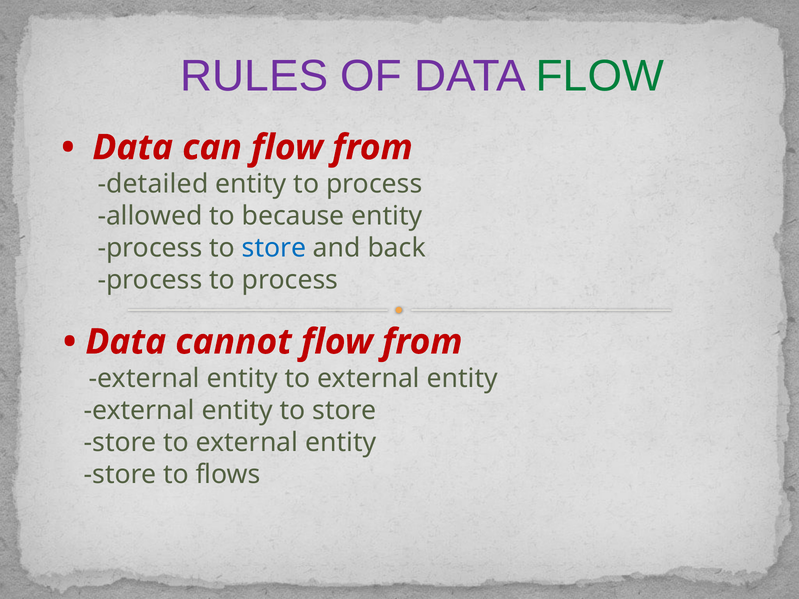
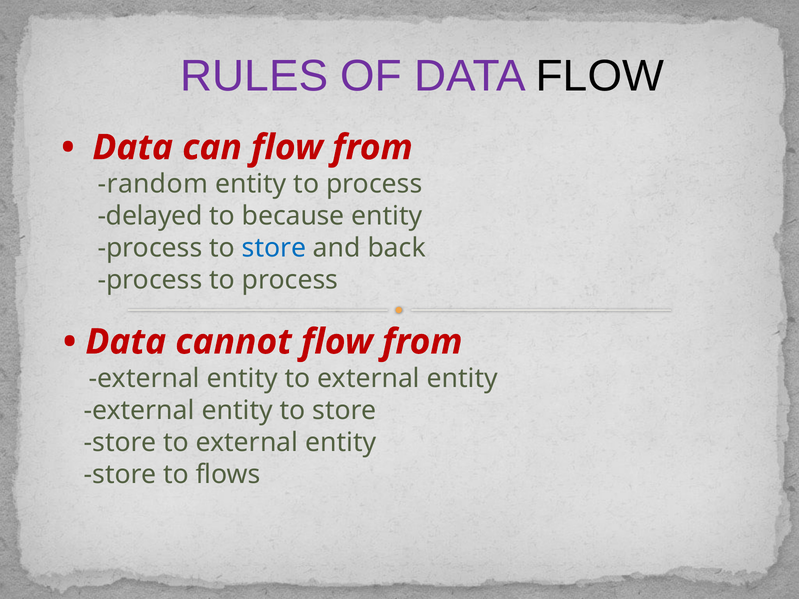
FLOW colour: green -> black (600, 76)
detailed: detailed -> random (153, 184)
allowed: allowed -> delayed (150, 216)
